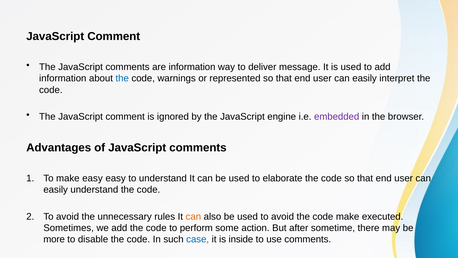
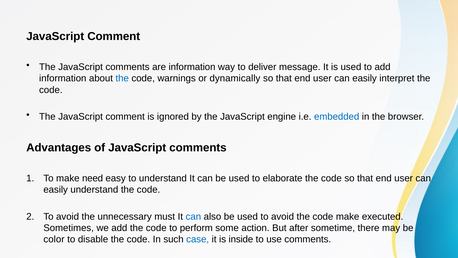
represented: represented -> dynamically (235, 78)
embedded colour: purple -> blue (337, 117)
make easy: easy -> need (93, 178)
rules: rules -> must (165, 216)
can colour: orange -> blue (193, 216)
more: more -> color (54, 239)
